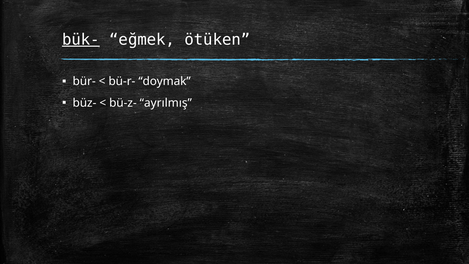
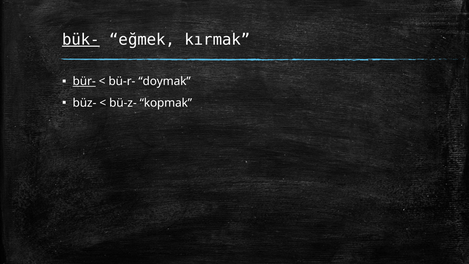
ötüken: ötüken -> kırmak (217, 40)
bür- underline: none -> present (84, 81)
ayrılmış: ayrılmış -> kopmak (166, 103)
